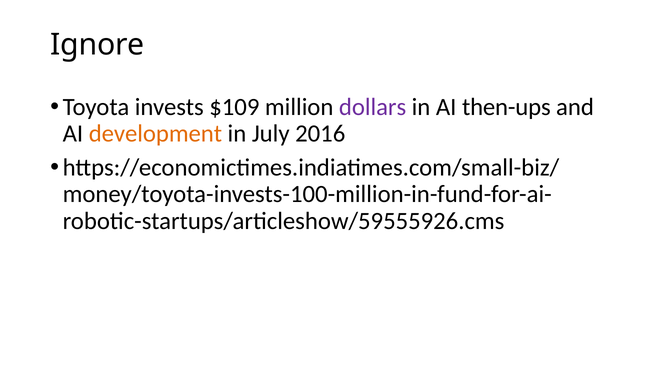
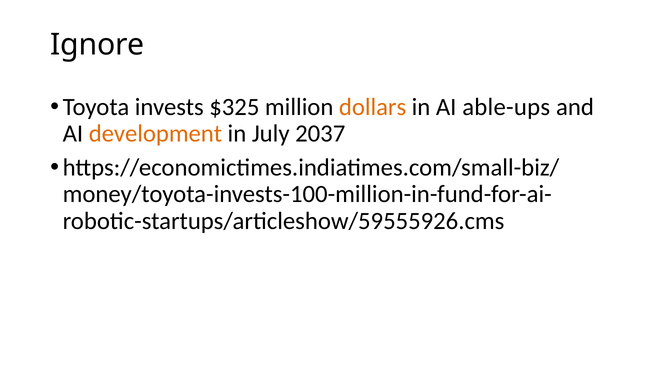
$109: $109 -> $325 (234, 107)
dollars colour: purple -> orange (373, 107)
then-ups: then-ups -> able-ups (506, 107)
2016: 2016 -> 2037 (320, 133)
